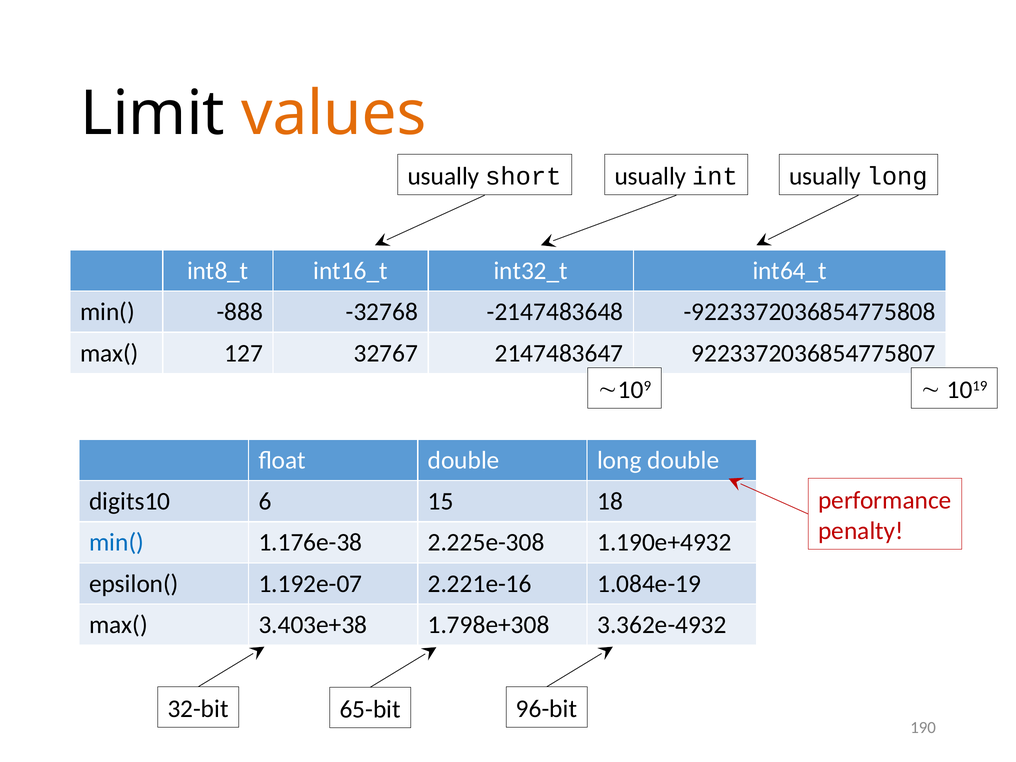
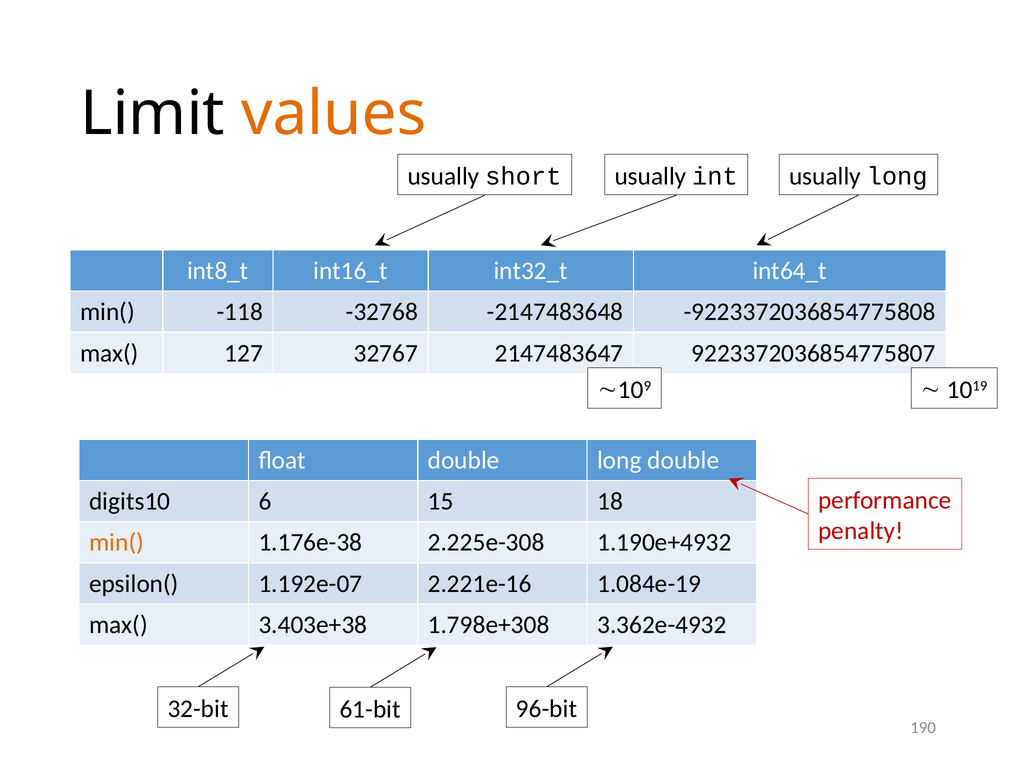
-888: -888 -> -118 (240, 312)
min( colour: blue -> orange (117, 543)
65-bit: 65-bit -> 61-bit (370, 709)
